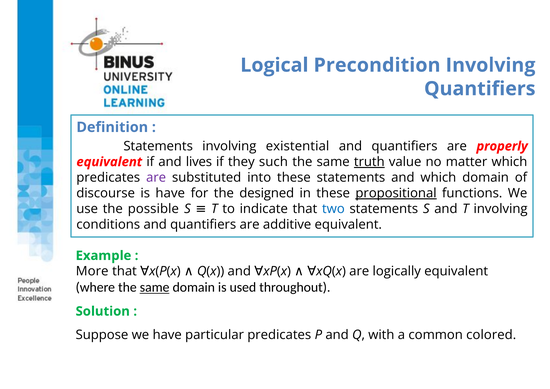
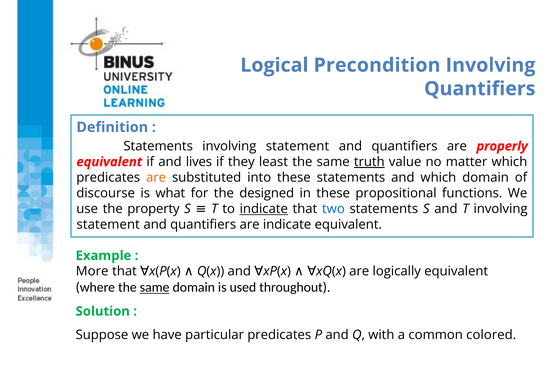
Statements involving existential: existential -> statement (298, 146)
such: such -> least (273, 162)
are colour: purple -> orange (156, 178)
is have: have -> what (170, 193)
propositional underline: present -> none (396, 193)
possible: possible -> property (153, 209)
indicate underline: none -> present (264, 209)
conditions: conditions -> statement (108, 225)
are additive: additive -> indicate (287, 225)
